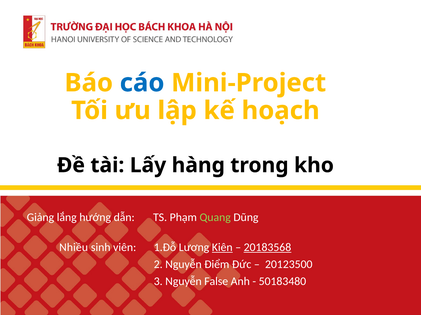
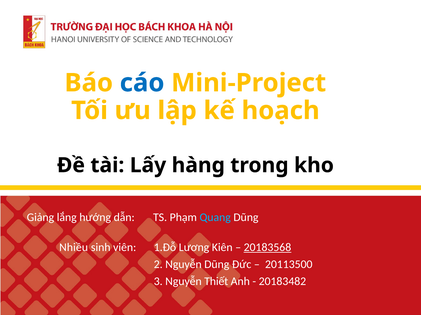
Quang colour: light green -> light blue (215, 218)
Kiên underline: present -> none (222, 248)
Nguyễn Điểm: Điểm -> Dũng (217, 265)
20123500: 20123500 -> 20113500 (289, 265)
False: False -> Thiết (216, 282)
50183480: 50183480 -> 20183482 (282, 282)
